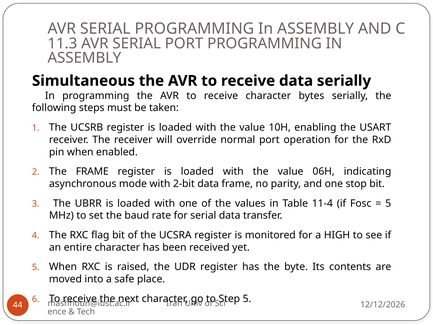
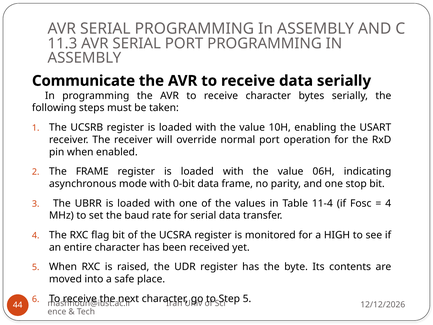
Simultaneous: Simultaneous -> Communicate (84, 81)
2-bit: 2-bit -> 0-bit (184, 184)
5: 5 -> 4 (388, 203)
